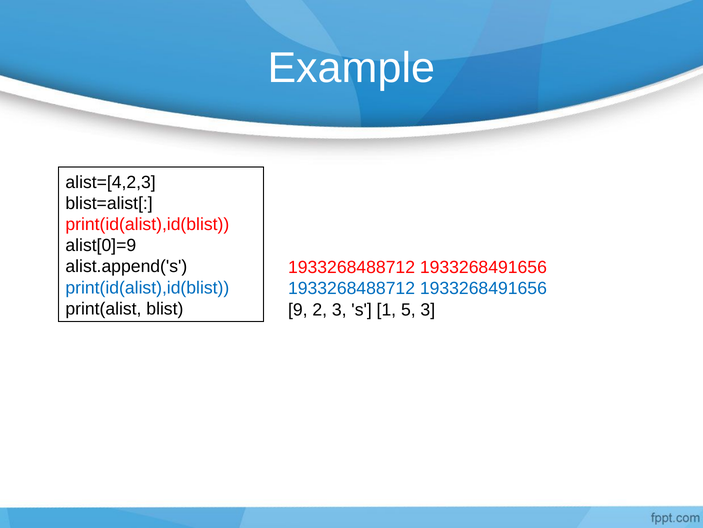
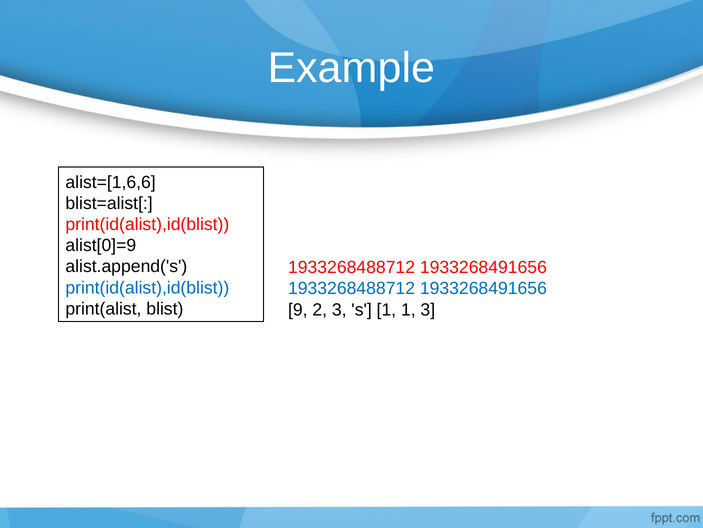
alist=[4,2,3: alist=[4,2,3 -> alist=[1,6,6 (111, 182)
1 5: 5 -> 1 (408, 309)
